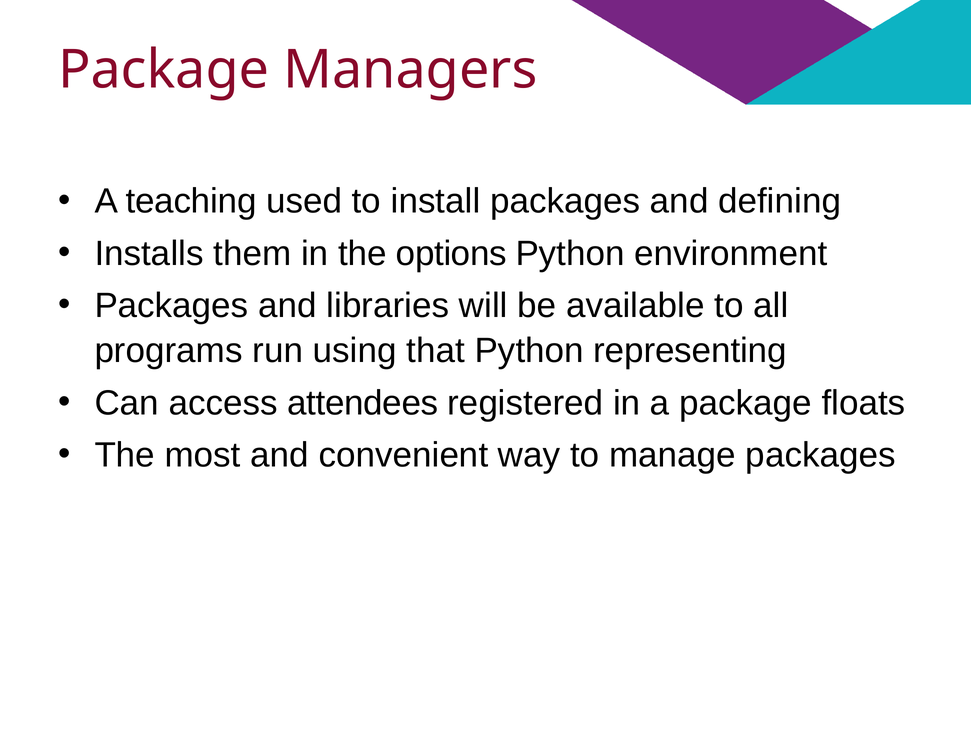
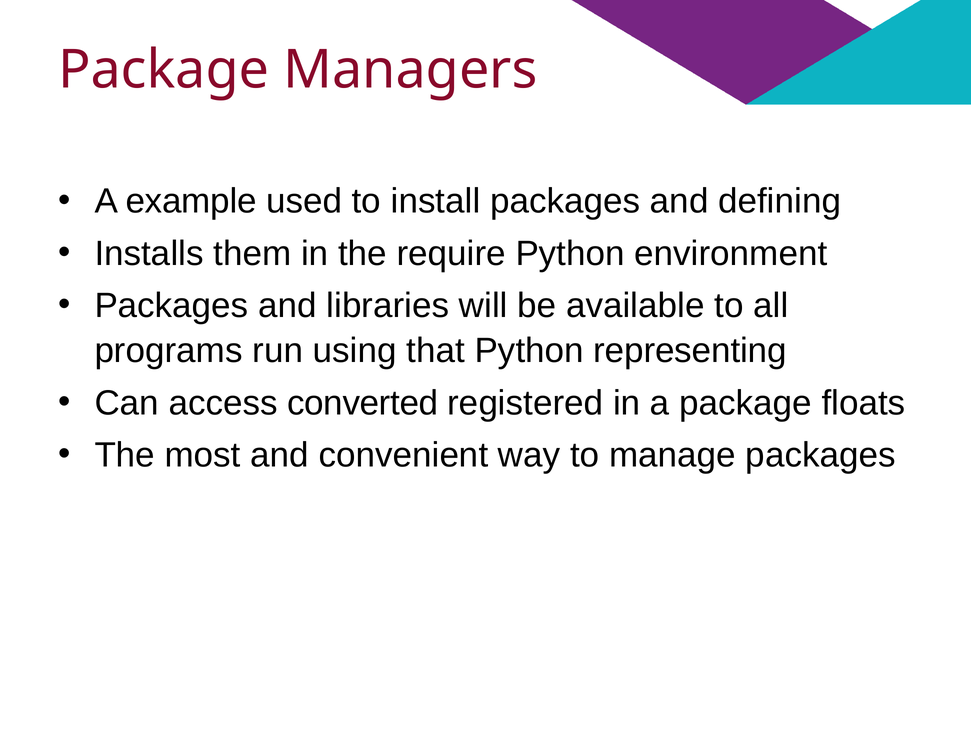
teaching: teaching -> example (191, 201)
options: options -> require (451, 253)
attendees: attendees -> converted (363, 403)
